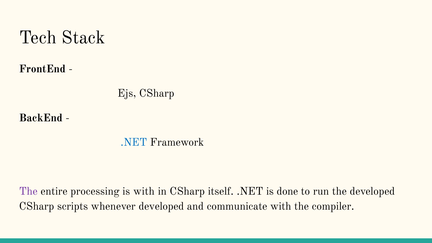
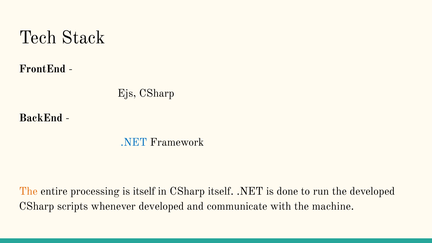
The colour: purple -> orange (28, 191)
is with: with -> itself (144, 191)
compiler: compiler -> machine (333, 206)
